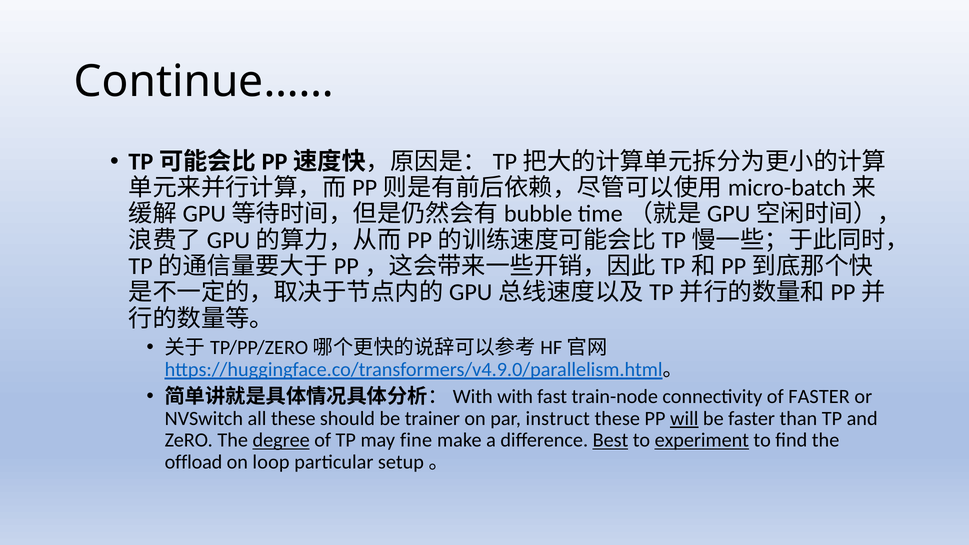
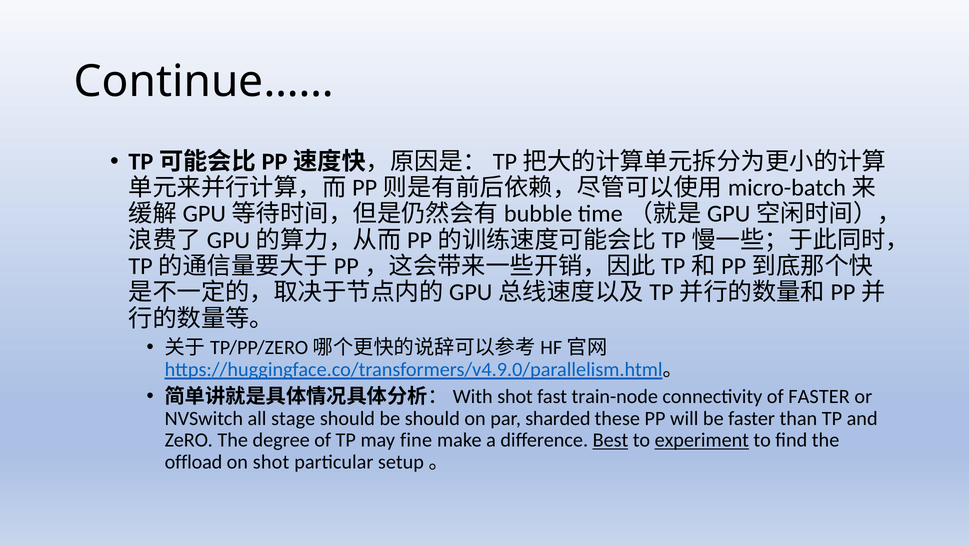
with: with -> shot (515, 397)
all these: these -> stage (293, 419)
be trainer: trainer -> should (432, 419)
instruct: instruct -> sharded (558, 419)
will underline: present -> none (684, 419)
degree underline: present -> none (281, 440)
on loop: loop -> shot (271, 462)
